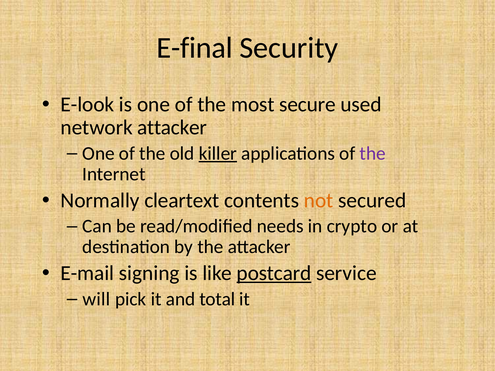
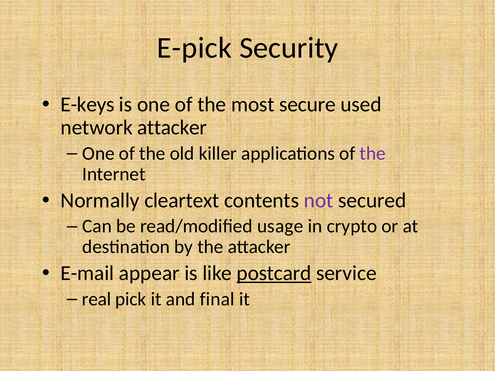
E-final: E-final -> E-pick (194, 48)
E-look: E-look -> E-keys (88, 105)
killer underline: present -> none (218, 153)
not colour: orange -> purple (319, 201)
needs: needs -> usage (280, 226)
signing: signing -> appear (149, 273)
will: will -> real (97, 299)
total: total -> final (217, 299)
